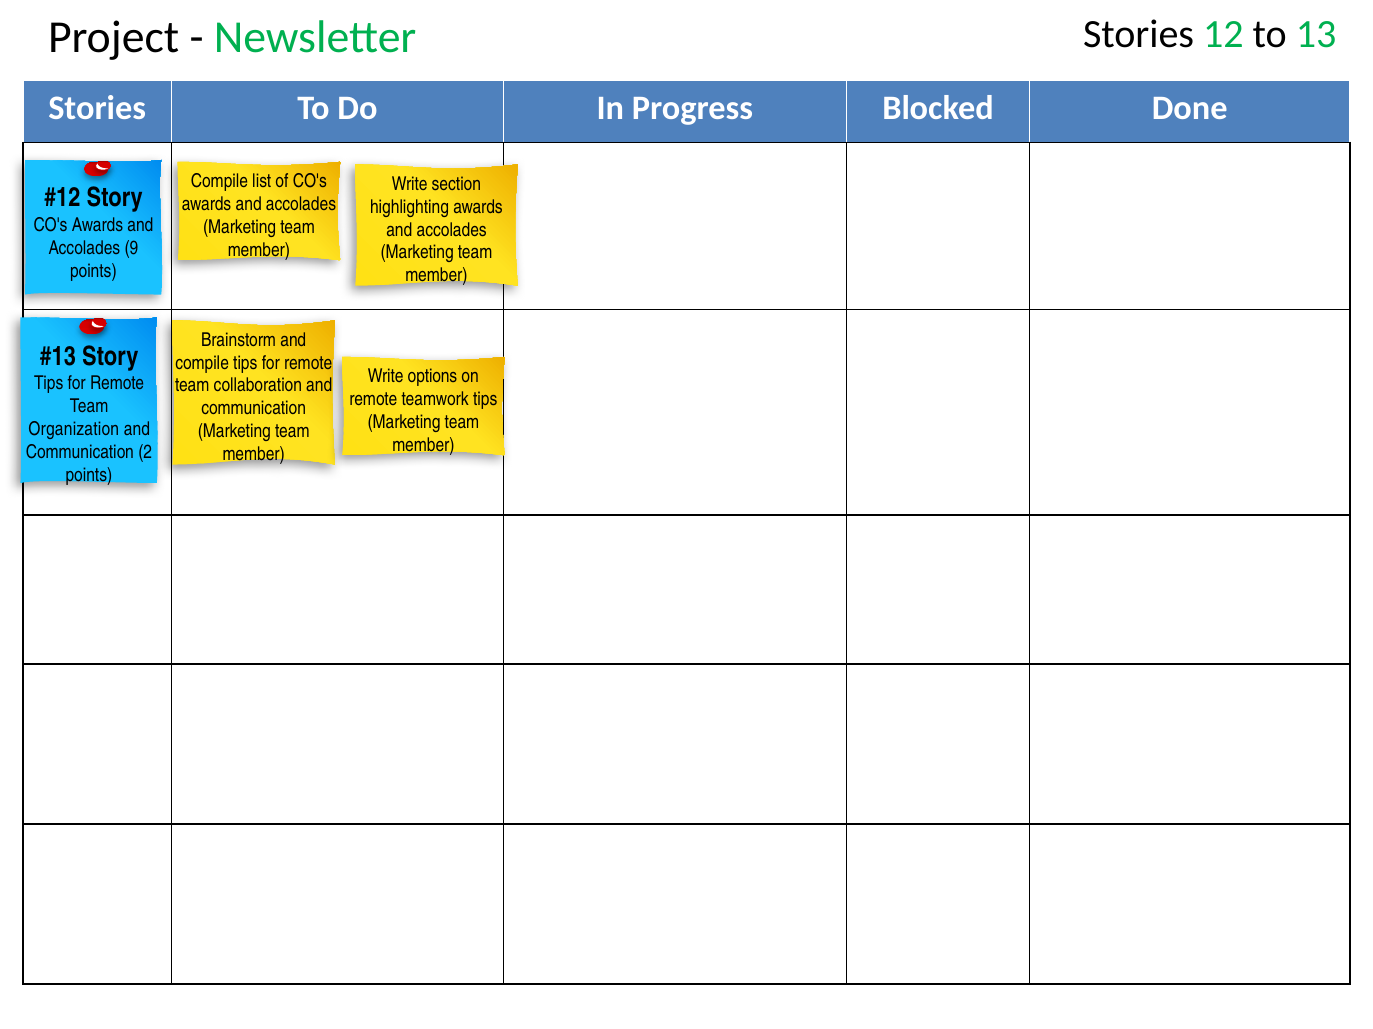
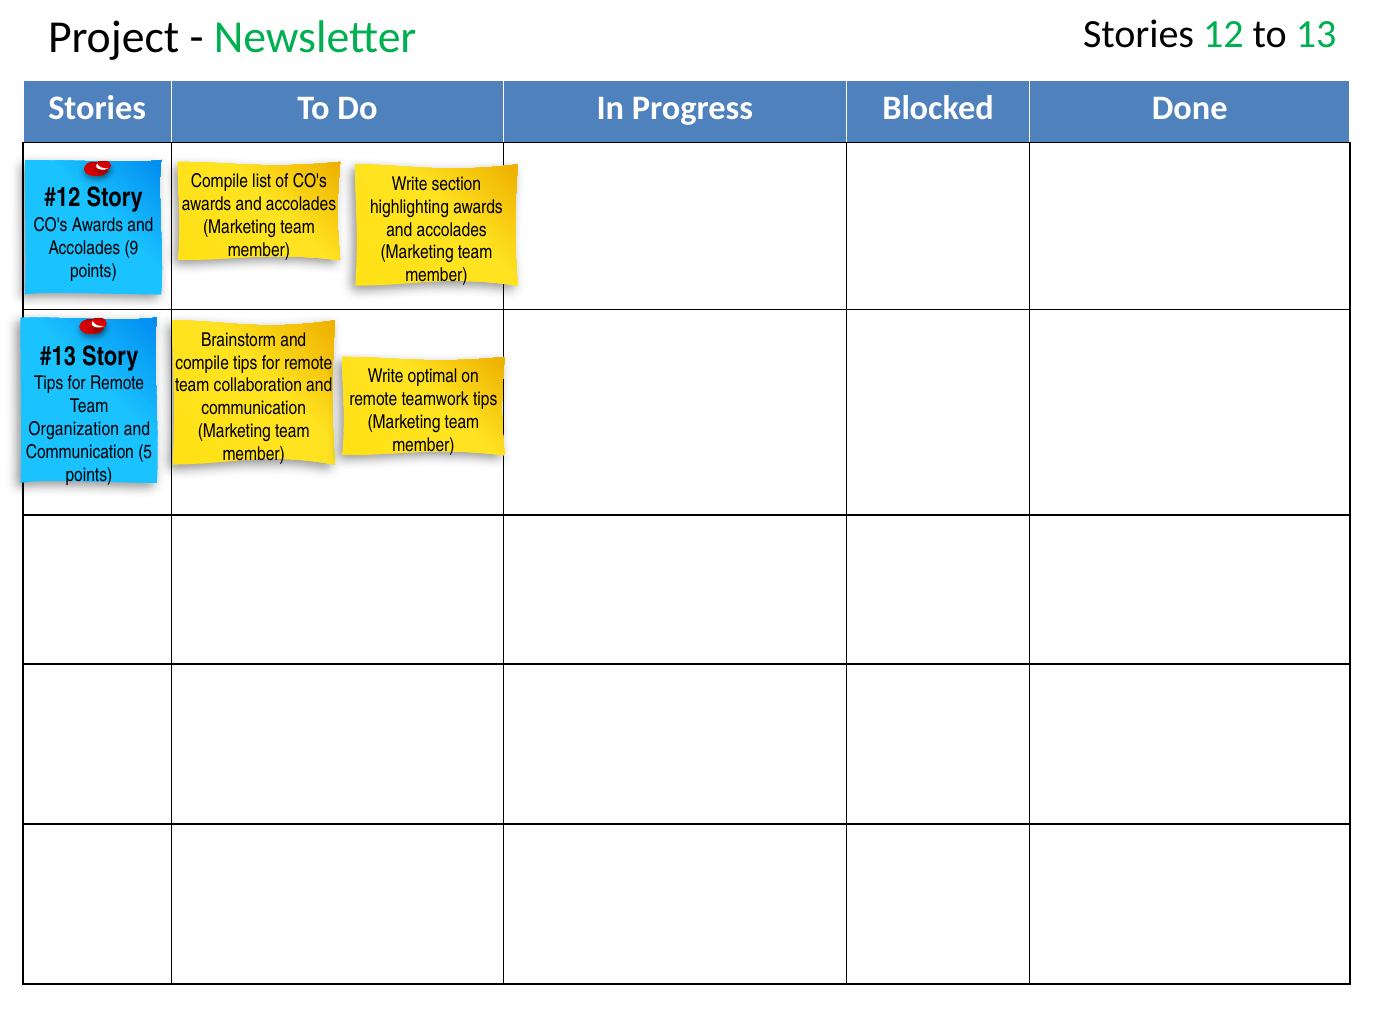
options: options -> optimal (433, 377)
2: 2 -> 5 (145, 452)
